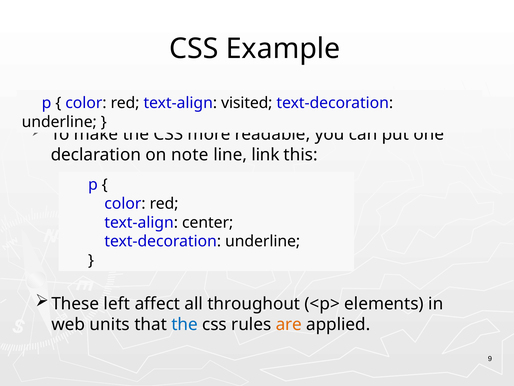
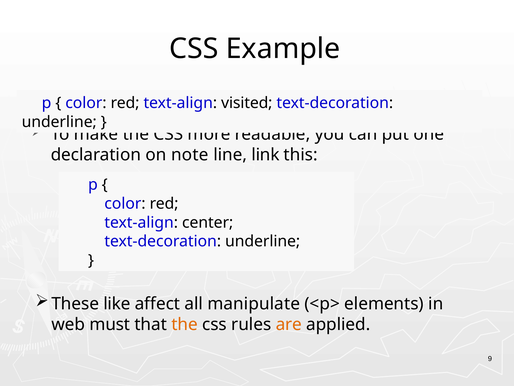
left: left -> like (117, 303)
throughout: throughout -> manipulate (254, 303)
units: units -> must (110, 324)
the colour: blue -> orange (185, 324)
